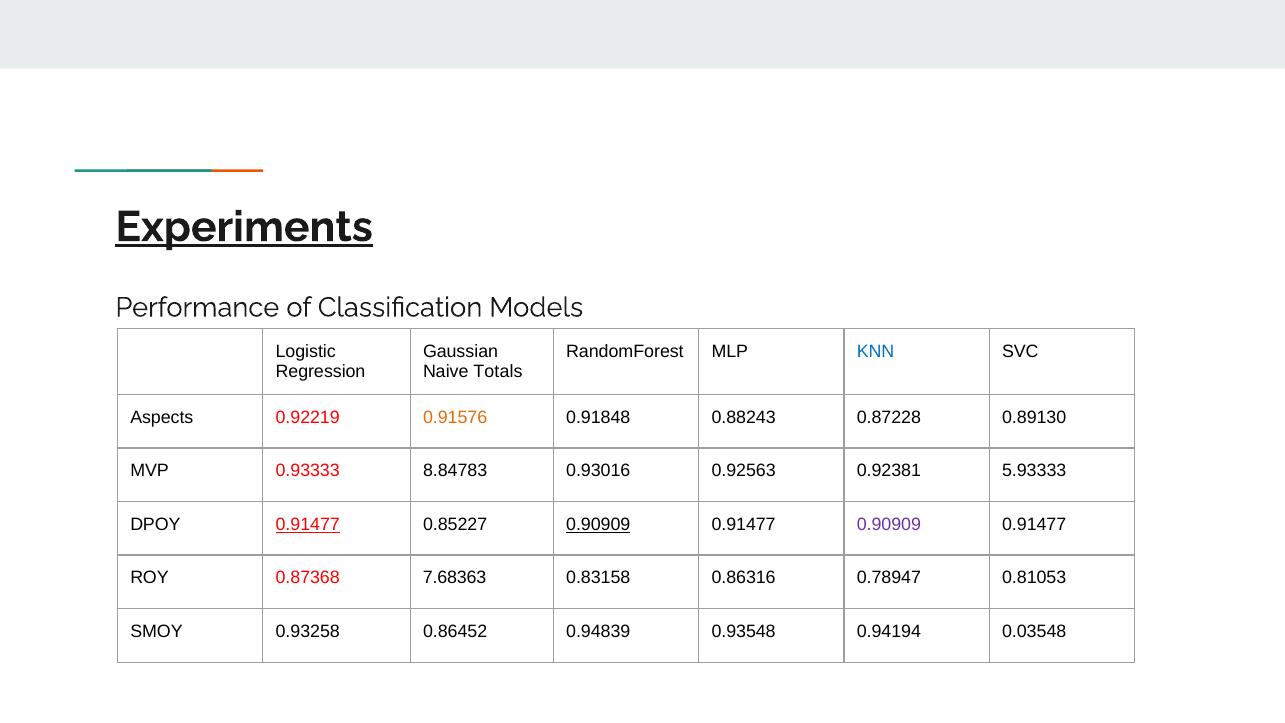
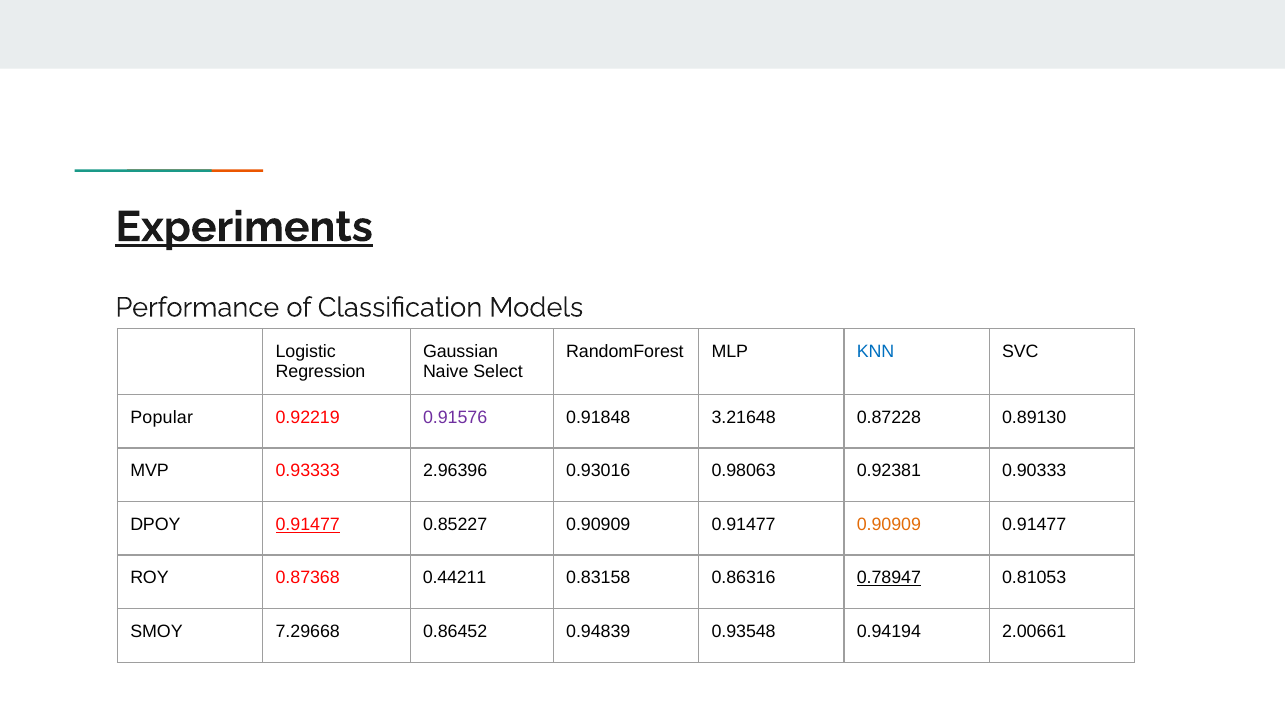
Totals: Totals -> Select (498, 372)
Aspects: Aspects -> Popular (162, 417)
0.91576 colour: orange -> purple (455, 417)
0.88243: 0.88243 -> 3.21648 (744, 417)
8.84783: 8.84783 -> 2.96396 (455, 471)
0.92563: 0.92563 -> 0.98063 (744, 471)
5.93333: 5.93333 -> 0.90333 (1034, 471)
0.90909 underline: present -> none (598, 524)
0.90909 colour: purple -> orange (889, 524)
7.68363: 7.68363 -> 0.44211 (455, 578)
0.78947 underline: none -> present (889, 578)
0.93258: 0.93258 -> 7.29668 (308, 631)
0.03548: 0.03548 -> 2.00661 (1034, 631)
